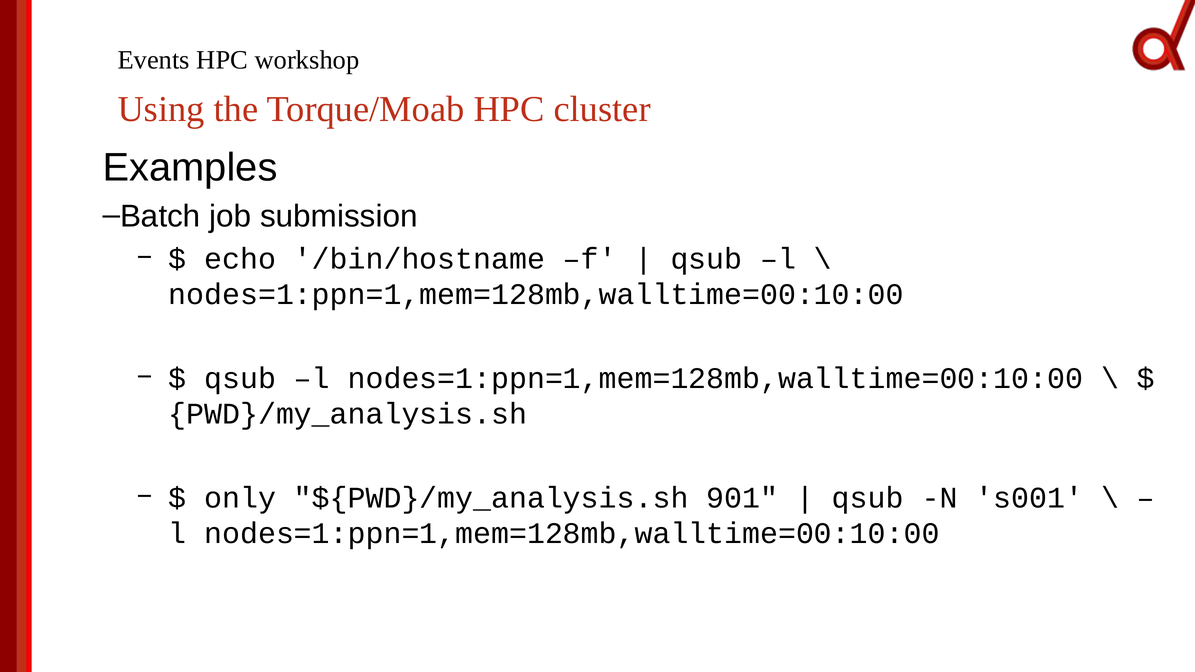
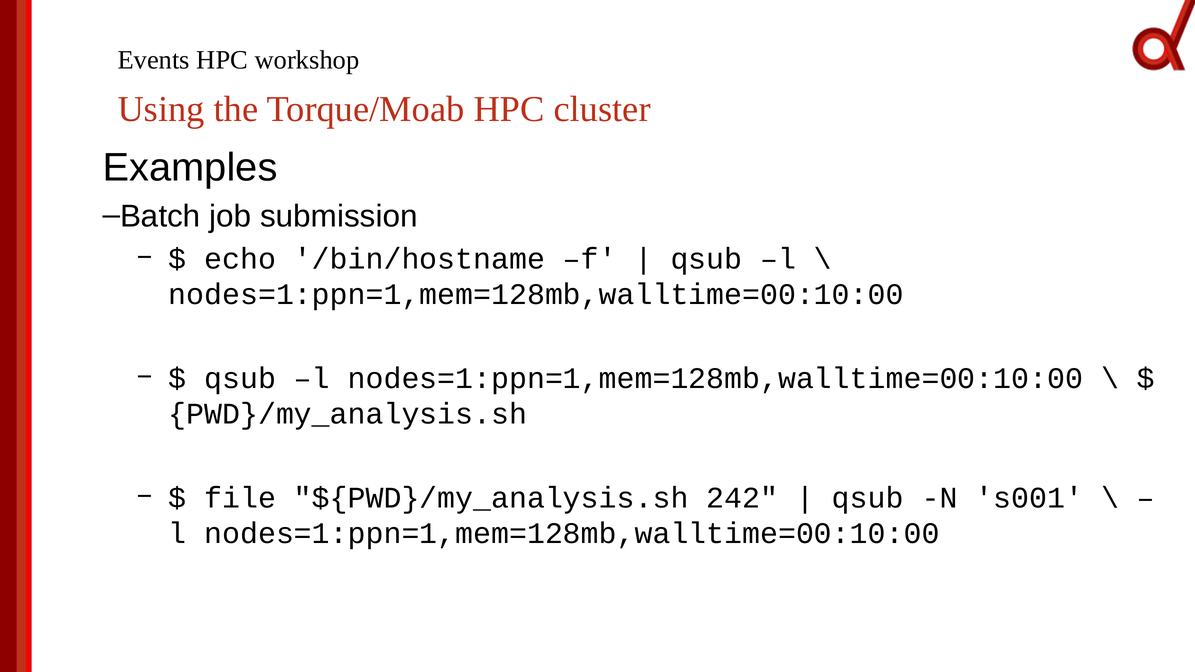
only: only -> file (240, 498)
901: 901 -> 242 (742, 498)
